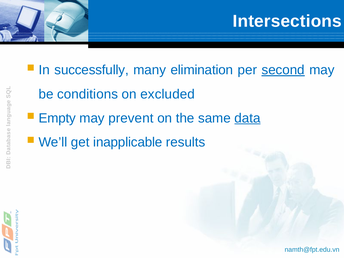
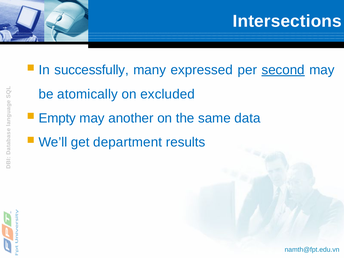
elimination: elimination -> expressed (202, 70)
conditions: conditions -> atomically (88, 94)
prevent: prevent -> another (131, 118)
data underline: present -> none (247, 118)
inapplicable: inapplicable -> department (128, 142)
